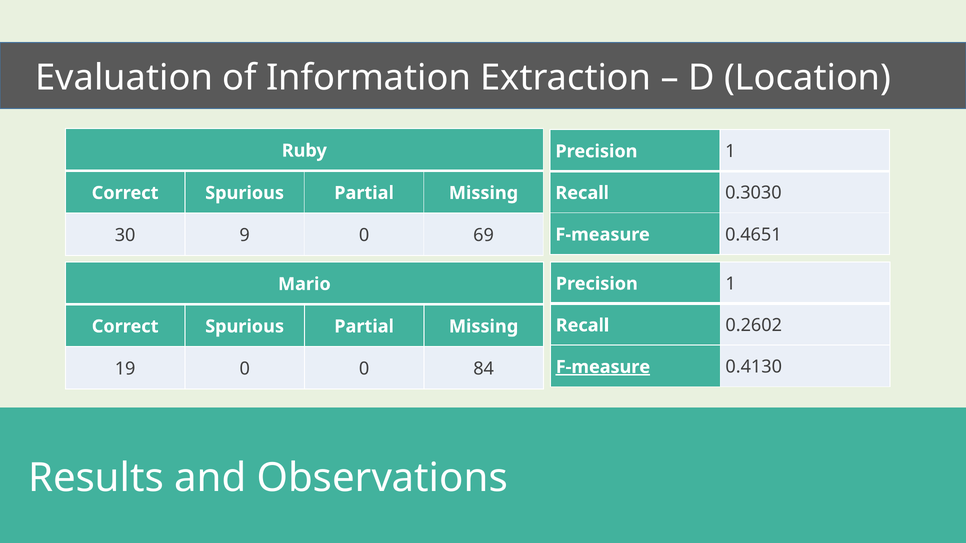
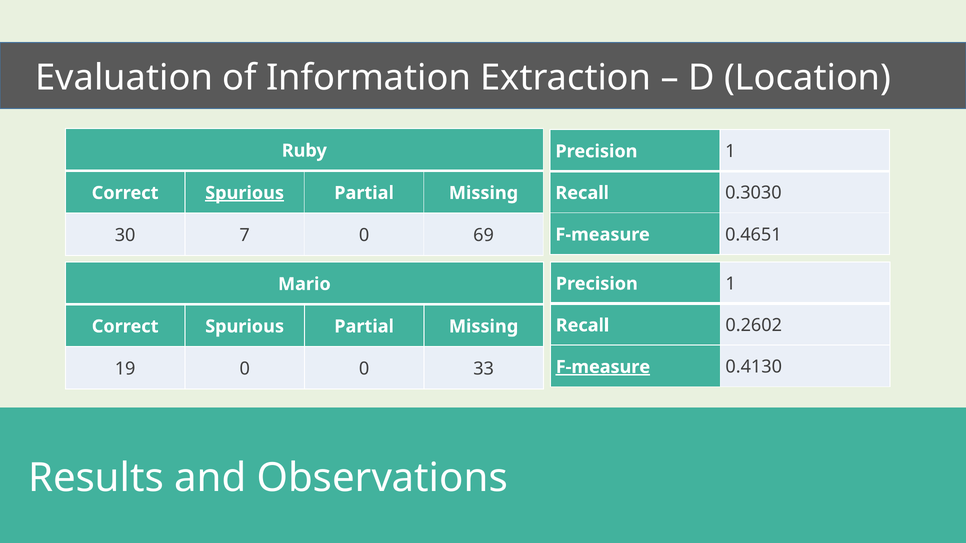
Spurious underline: none -> present (245, 193)
9: 9 -> 7 (245, 235)
84: 84 -> 33 (484, 369)
